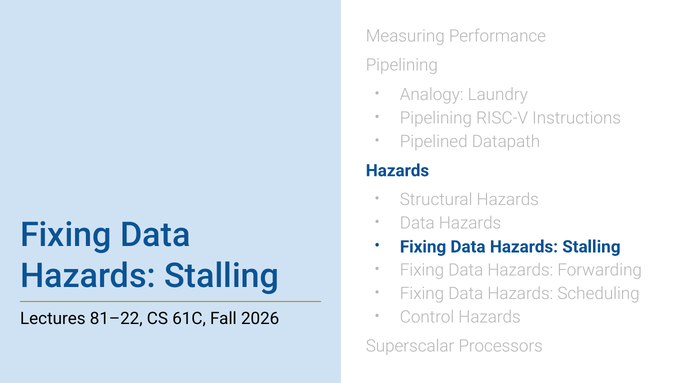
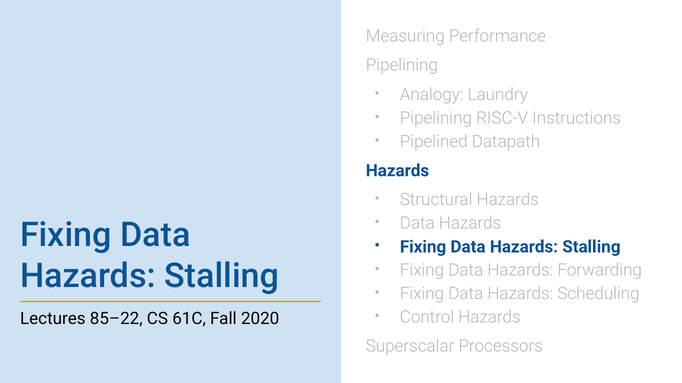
81–22: 81–22 -> 85–22 (116, 319)
2026: 2026 -> 2020 (260, 319)
